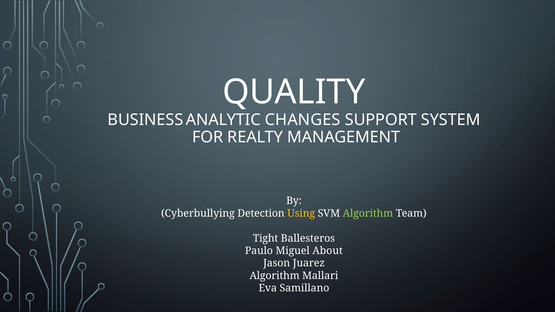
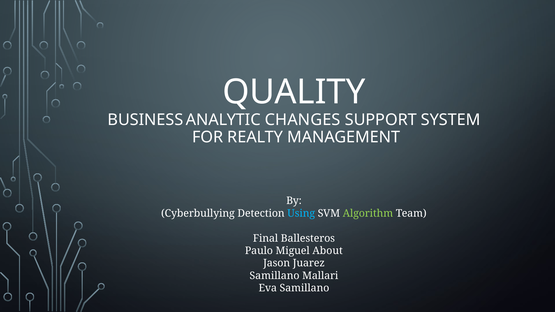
Using colour: yellow -> light blue (301, 213)
Tight: Tight -> Final (266, 238)
Algorithm: Algorithm -> Samillano (275, 276)
